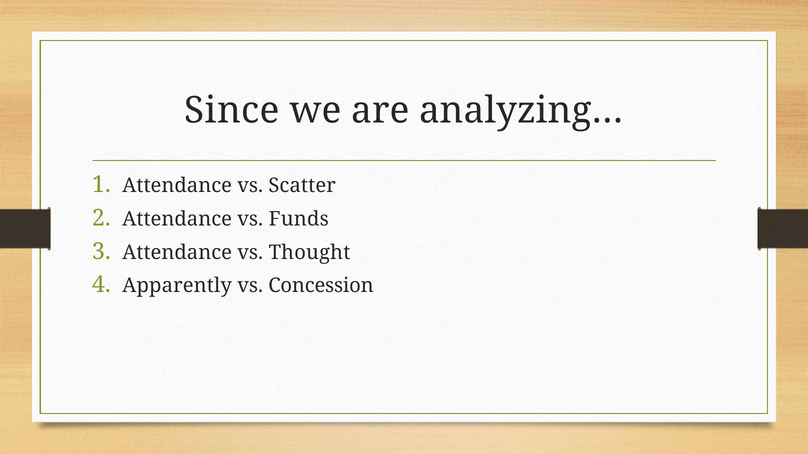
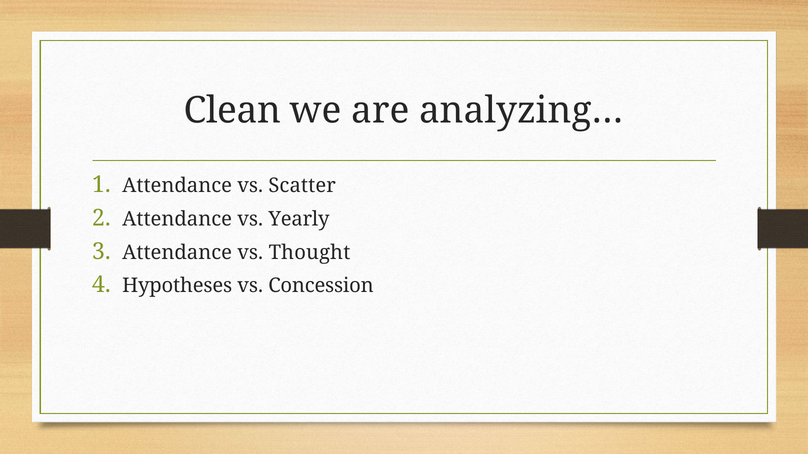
Since: Since -> Clean (232, 111)
Funds: Funds -> Yearly (299, 219)
Apparently: Apparently -> Hypotheses (177, 286)
